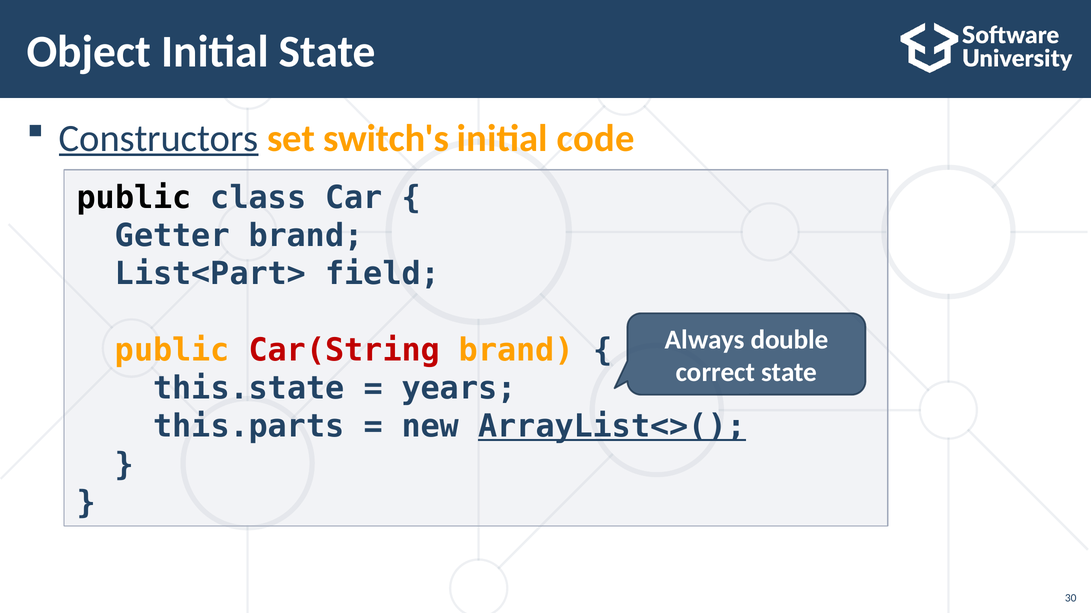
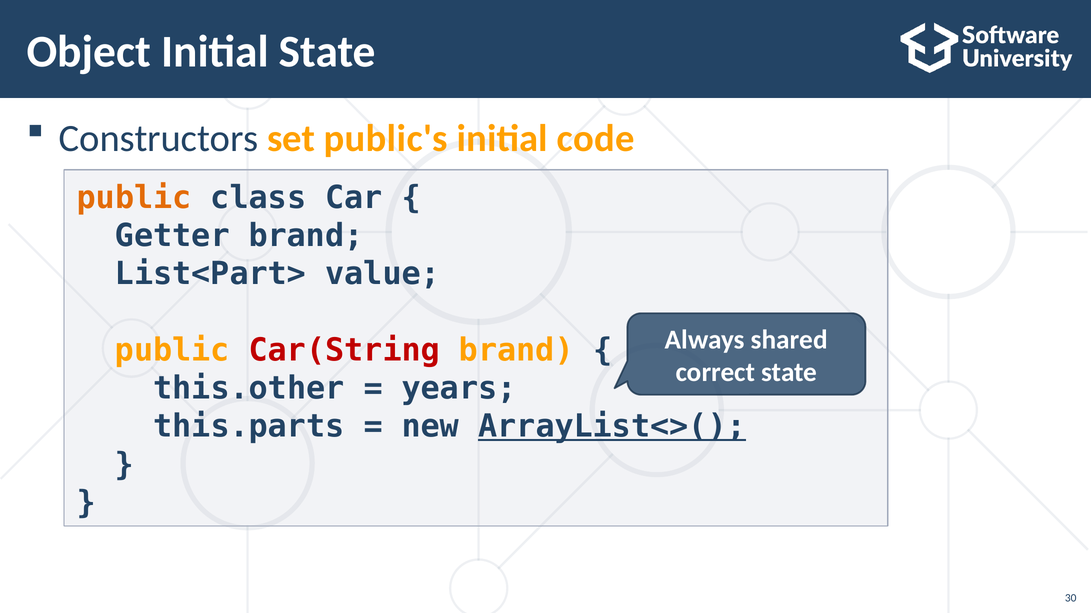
Constructors underline: present -> none (159, 138)
switch's: switch's -> public's (386, 138)
public colour: black -> orange (134, 198)
field: field -> value (383, 274)
double: double -> shared (789, 340)
this.state: this.state -> this.other (249, 389)
